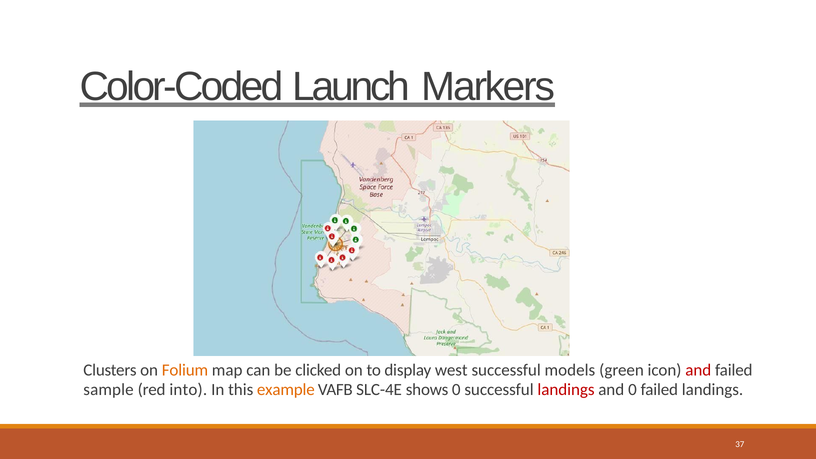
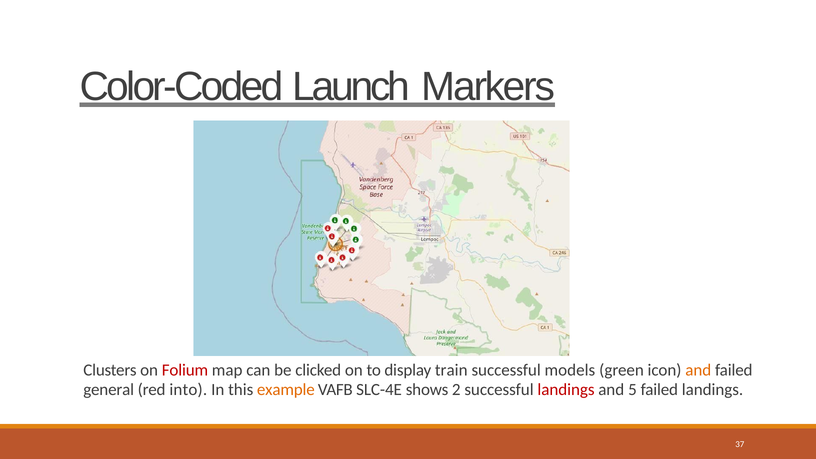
Folium colour: orange -> red (185, 370)
west: west -> train (451, 370)
and colour: red -> orange (698, 370)
sample: sample -> general (109, 390)
shows 0: 0 -> 2 (456, 390)
and 0: 0 -> 5 (632, 390)
